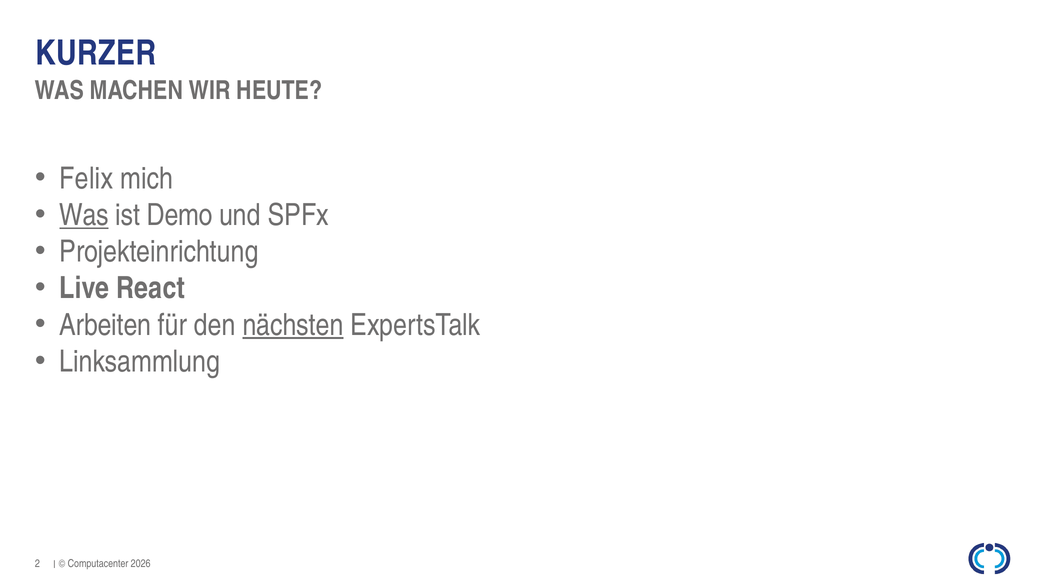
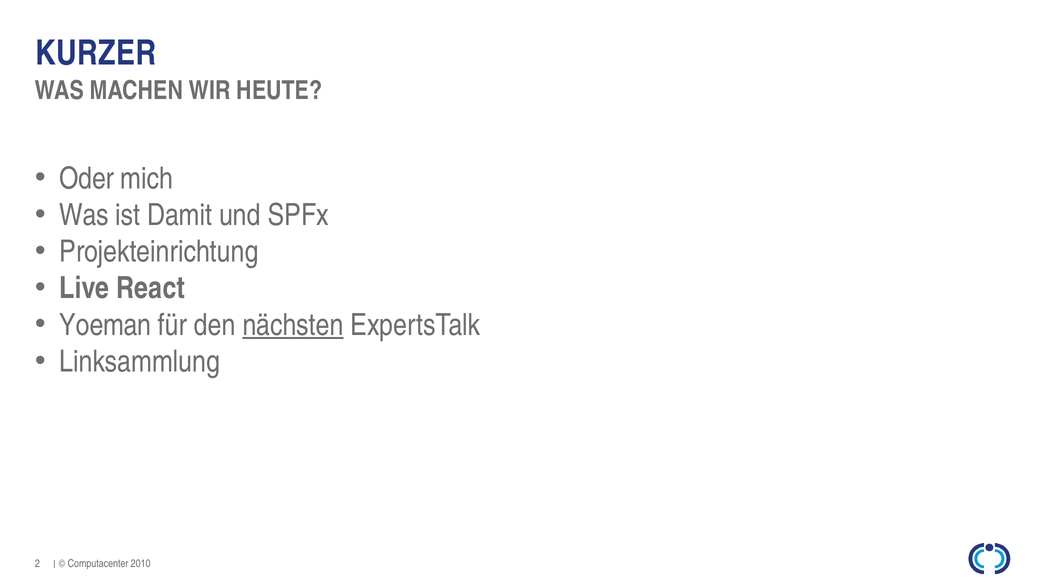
Felix: Felix -> Oder (87, 179)
Was underline: present -> none (84, 215)
Demo: Demo -> Damit (180, 215)
Arbeiten: Arbeiten -> Yoeman (105, 325)
2026: 2026 -> 2010 (141, 564)
